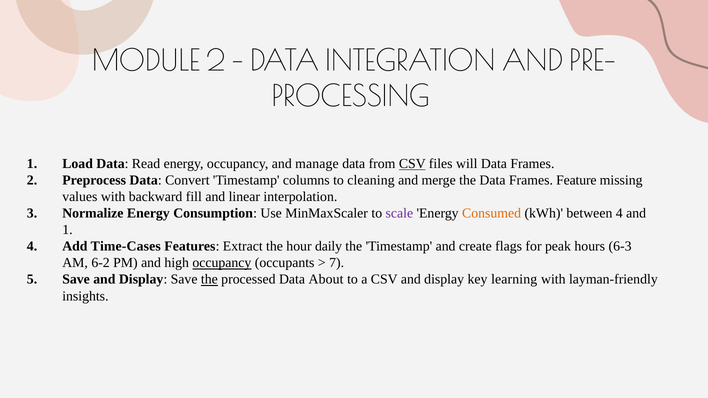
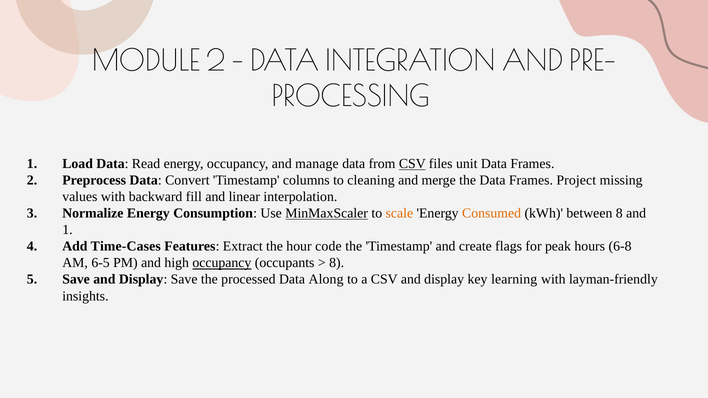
will: will -> unit (467, 164)
Feature: Feature -> Project (576, 180)
MinMaxScaler underline: none -> present (327, 214)
scale colour: purple -> orange (399, 214)
between 4: 4 -> 8 (619, 214)
daily: daily -> code (328, 247)
6-3: 6-3 -> 6-8 (620, 247)
6-2: 6-2 -> 6-5 (101, 263)
7: 7 -> 8 (337, 263)
the underline: present -> none (209, 280)
About: About -> Along (326, 280)
